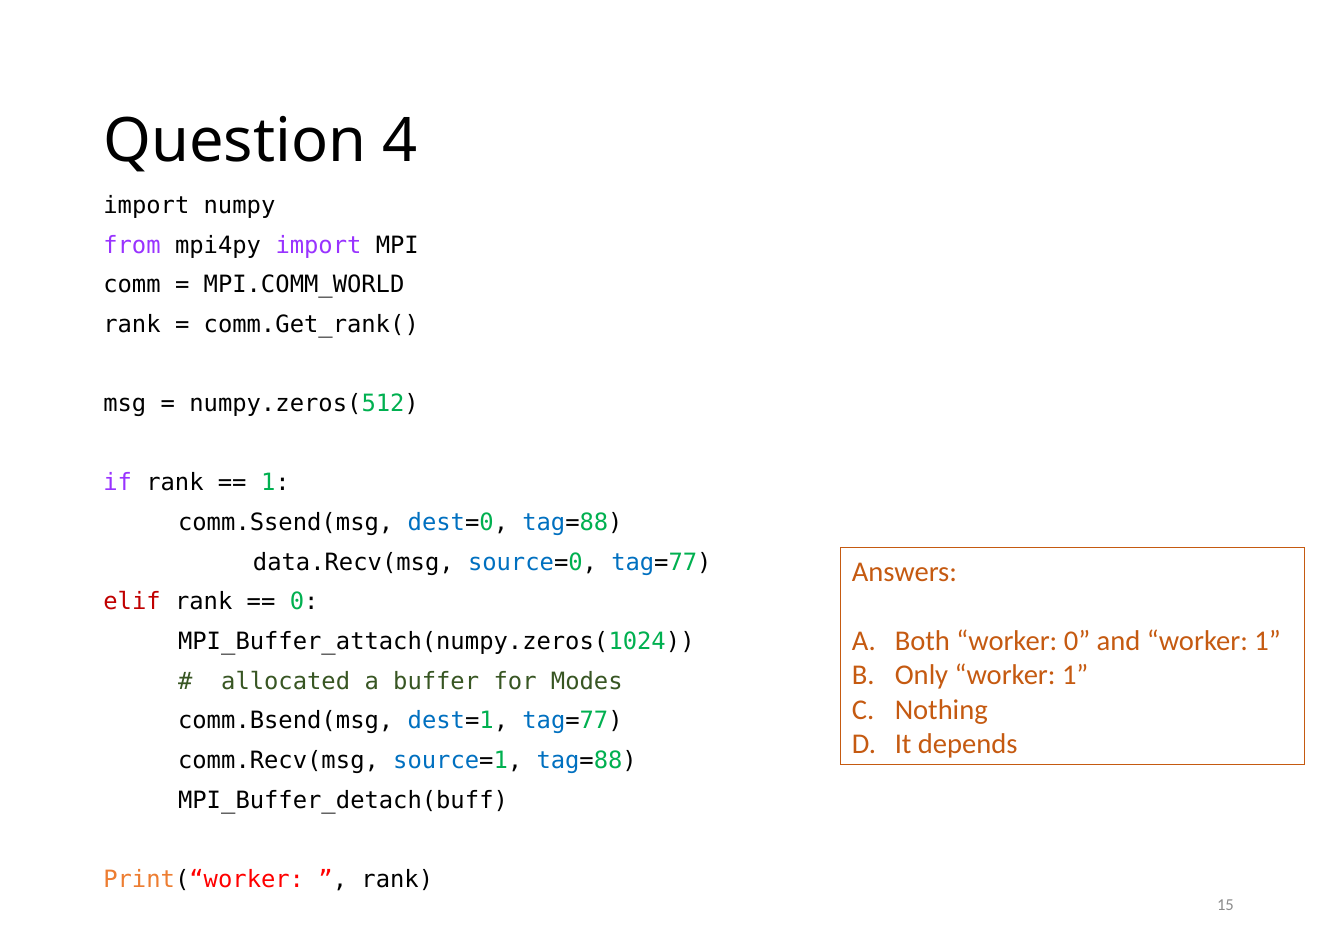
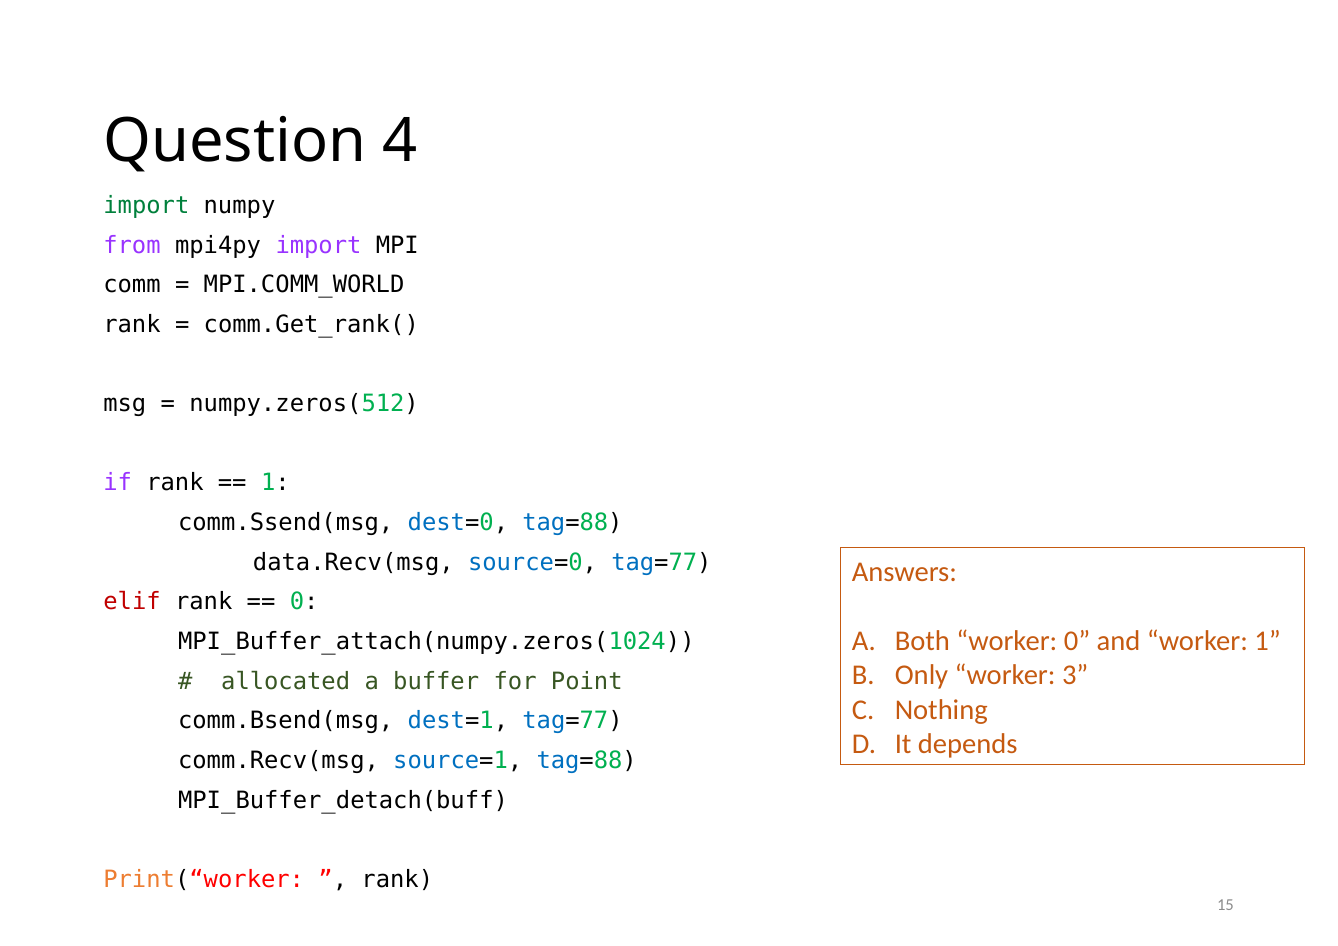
import colour: black -> green (146, 206)
Only worker 1: 1 -> 3 (1075, 676)
Modes: Modes -> Point (587, 682)
